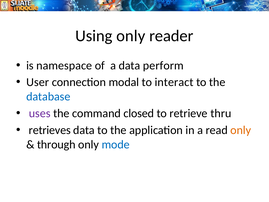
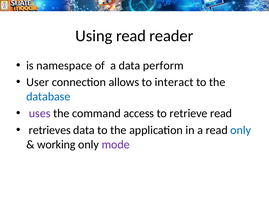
Using only: only -> read (131, 36)
modal: modal -> allows (124, 82)
closed: closed -> access (139, 113)
retrieve thru: thru -> read (221, 113)
only colour: orange -> blue (241, 130)
through: through -> working (56, 144)
mode colour: blue -> purple (116, 144)
